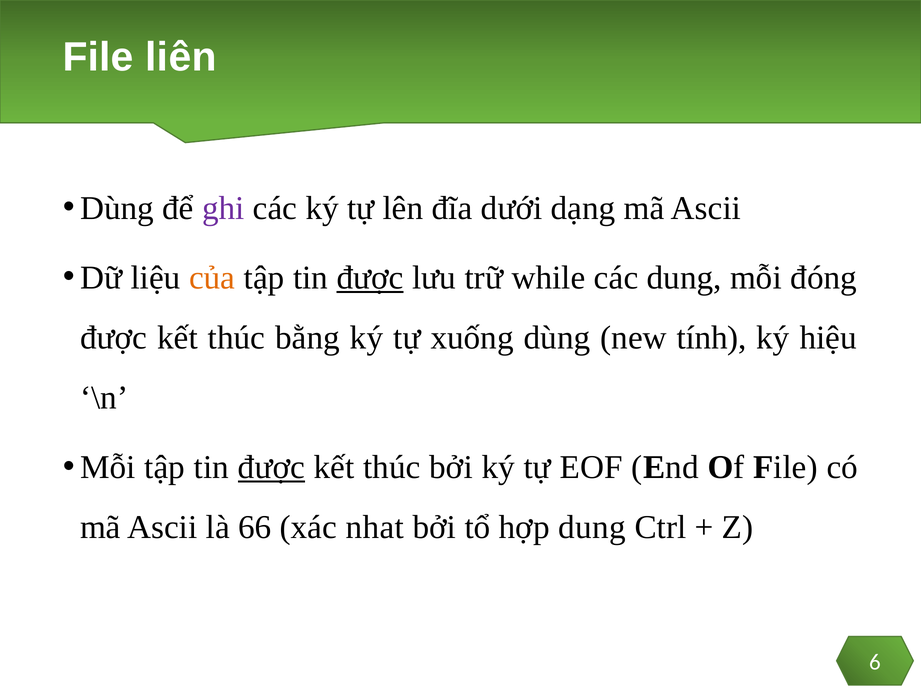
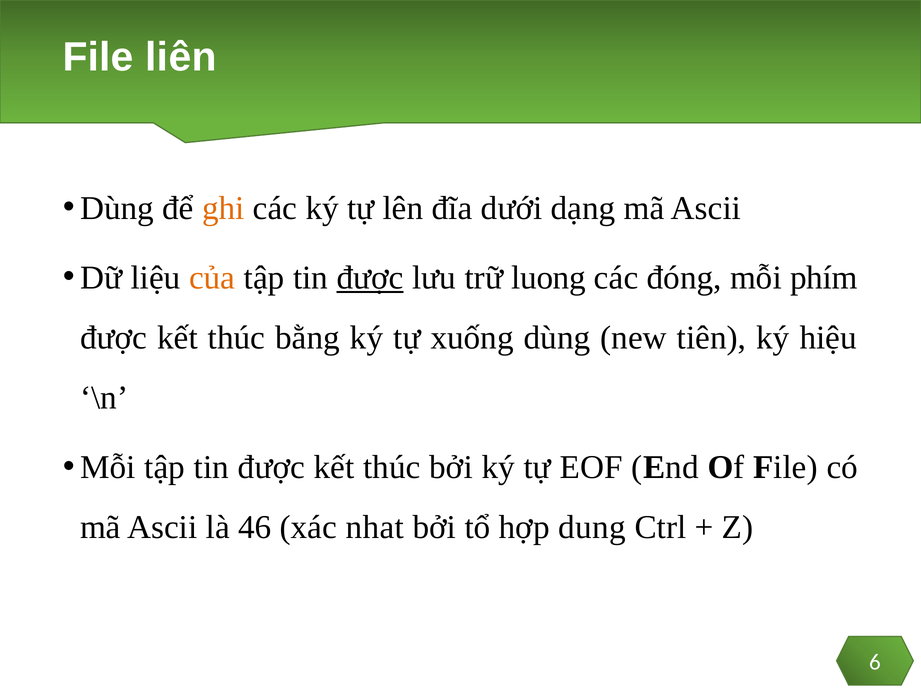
ghi colour: purple -> orange (223, 208)
while: while -> luong (549, 278)
các dung: dung -> đóng (684, 278)
đóng: đóng -> phím (824, 278)
tính: tính -> tiên (712, 338)
được underline: present -> none (271, 467)
66: 66 -> 46 (255, 527)
